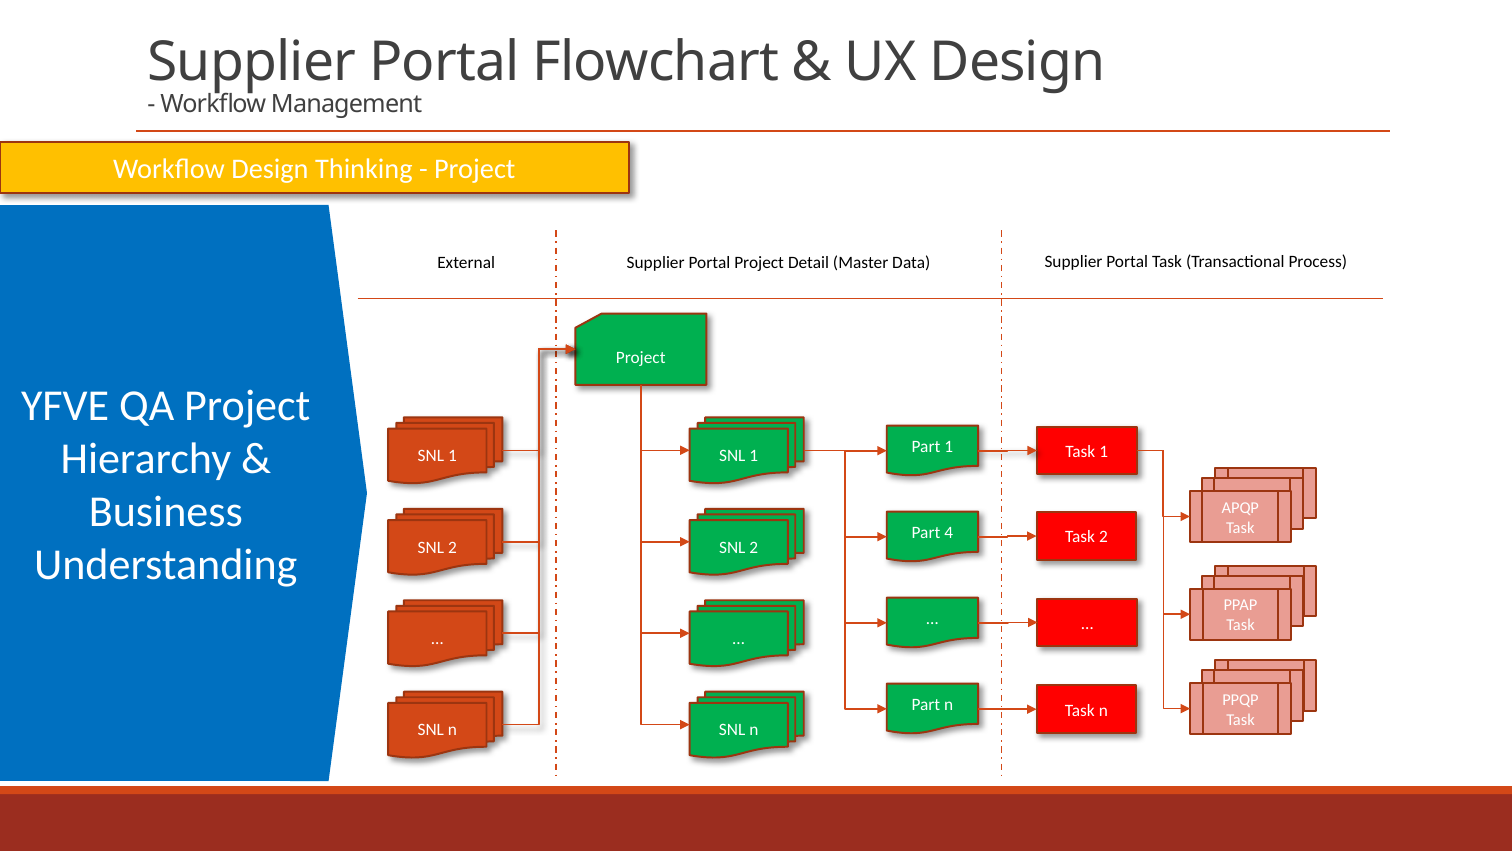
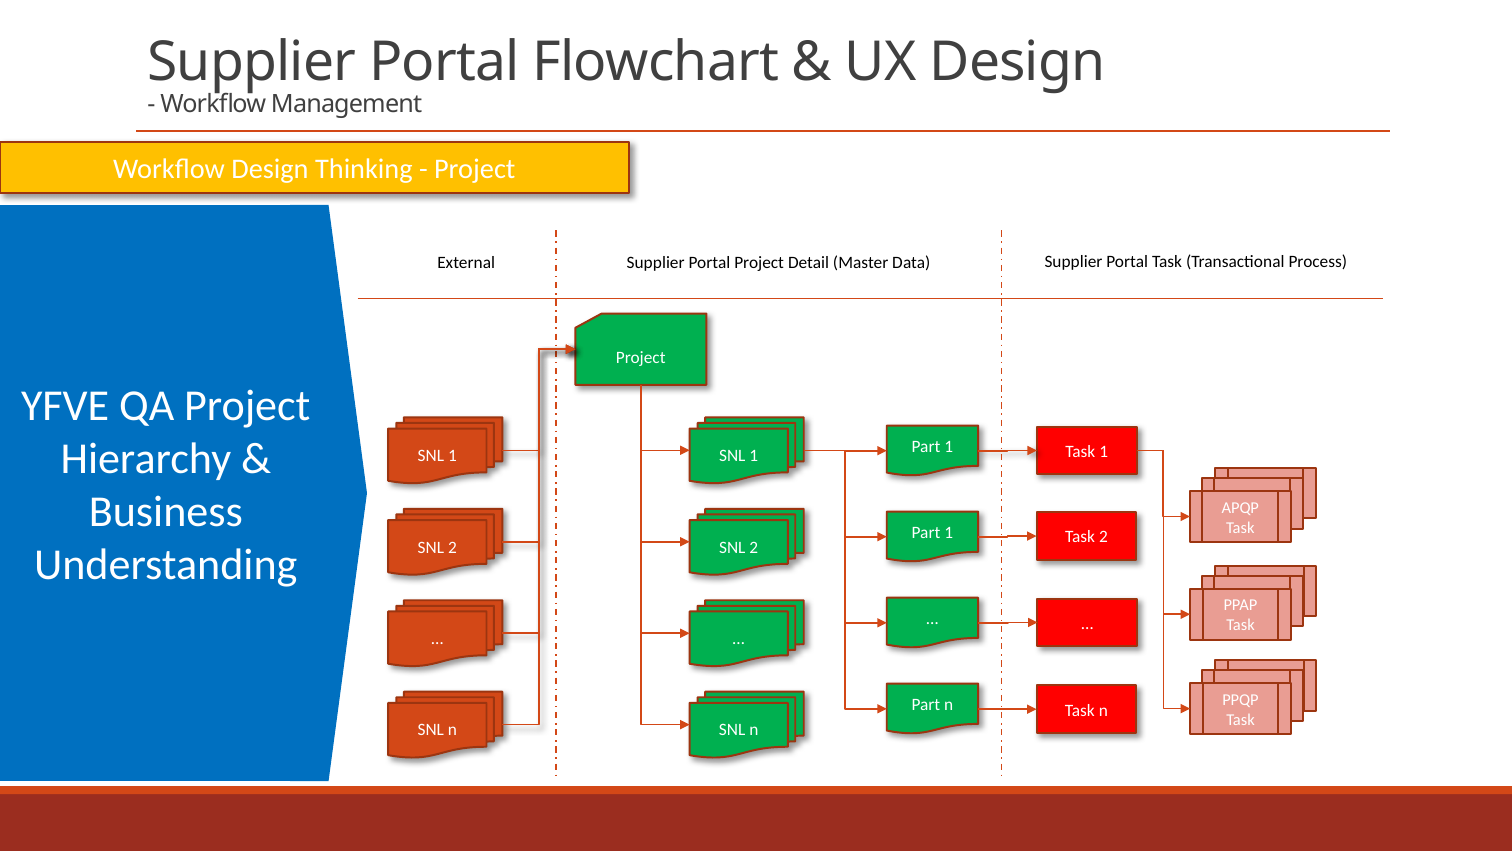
4: 4 -> 1 (949, 533)
